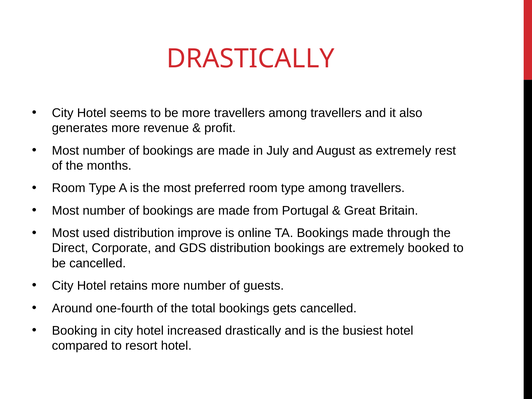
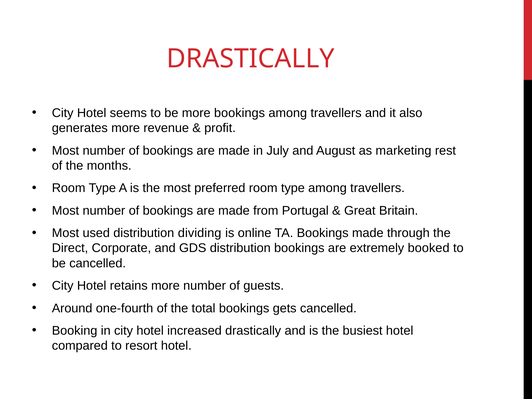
more travellers: travellers -> bookings (240, 113)
as extremely: extremely -> marketing (403, 151)
improve: improve -> dividing (200, 233)
